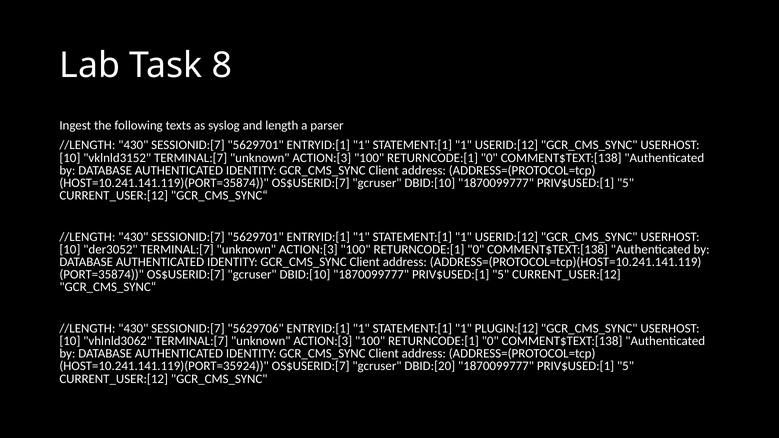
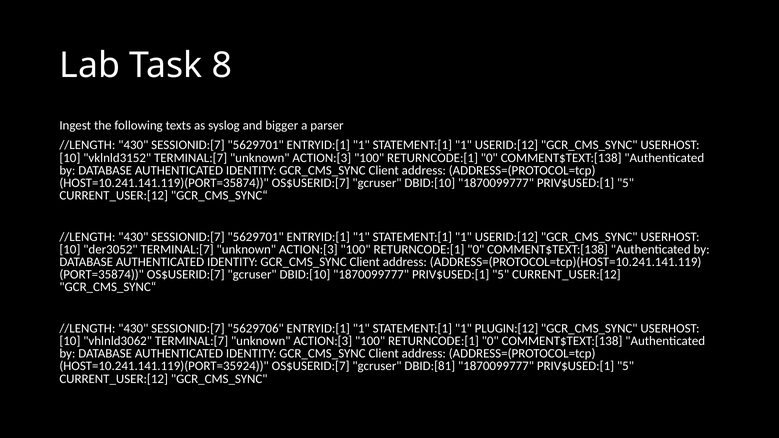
length: length -> bigger (282, 125)
DBID:[20: DBID:[20 -> DBID:[81 (430, 366)
